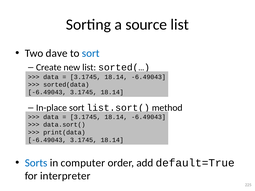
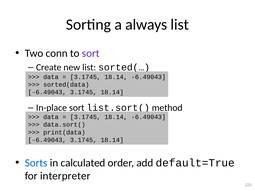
source: source -> always (146, 25)
dave: dave -> conn (57, 53)
sort colour: blue -> purple (91, 53)
computer: computer -> calculated (83, 163)
